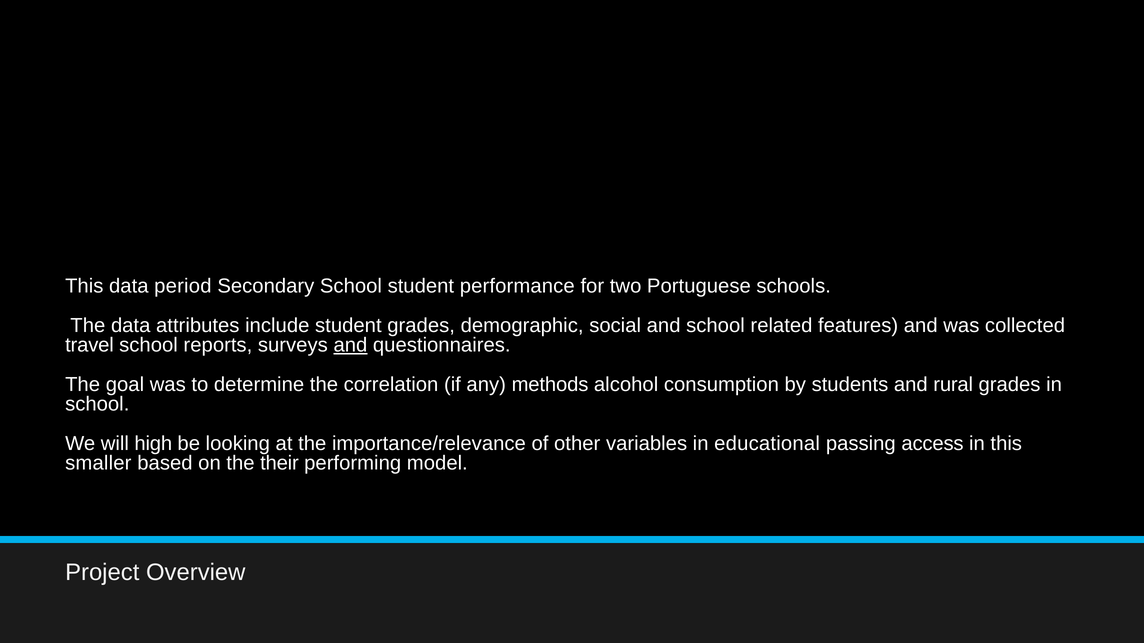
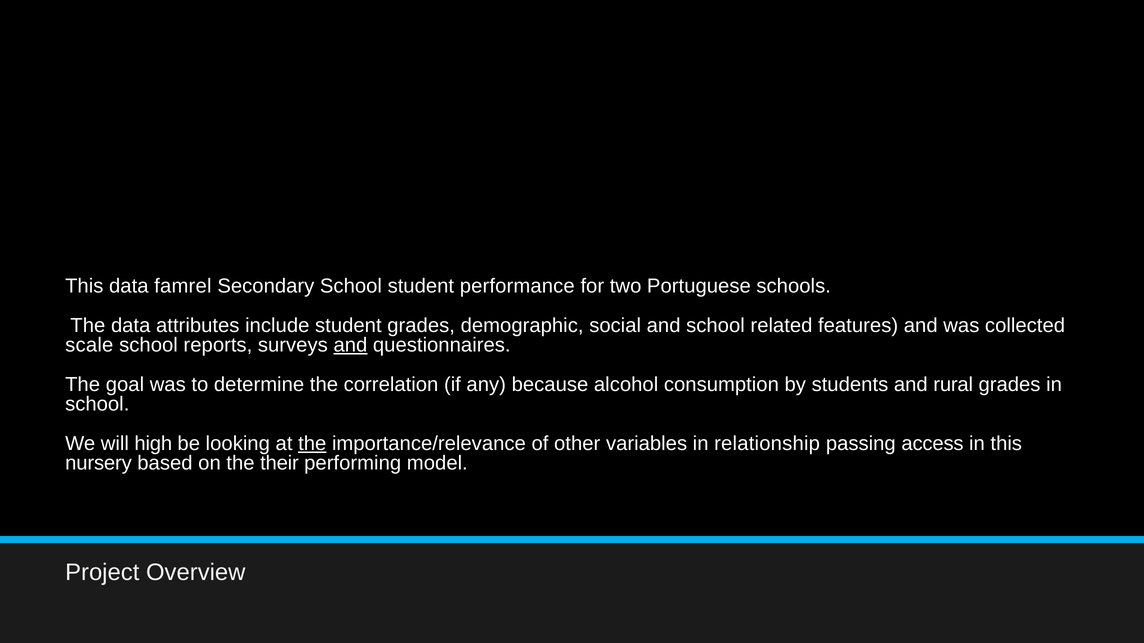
period: period -> famrel (183, 286)
travel: travel -> scale (89, 345)
methods: methods -> because (550, 385)
the underline: none -> present (312, 444)
educational: educational -> relationship (767, 444)
smaller: smaller -> nursery (99, 463)
